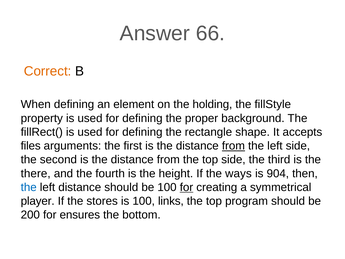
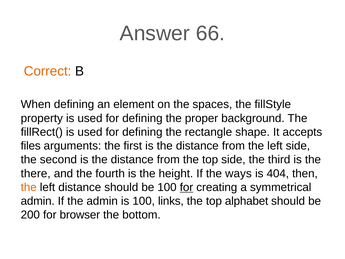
holding: holding -> spaces (212, 104)
from underline: present -> none (233, 146)
904: 904 -> 404 (278, 173)
the colour: blue -> orange (29, 187)
player: player -> admin (38, 201)
the stores: stores -> admin (102, 201)
program: program -> alphabet (247, 201)
ensures: ensures -> browser (80, 215)
